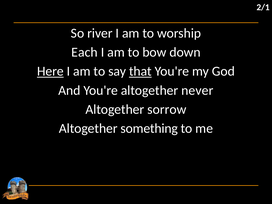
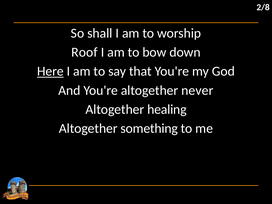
2/1: 2/1 -> 2/8 (263, 7)
river: river -> shall (100, 33)
Each: Each -> Roof (84, 52)
that underline: present -> none (140, 71)
sorrow: sorrow -> healing (167, 109)
